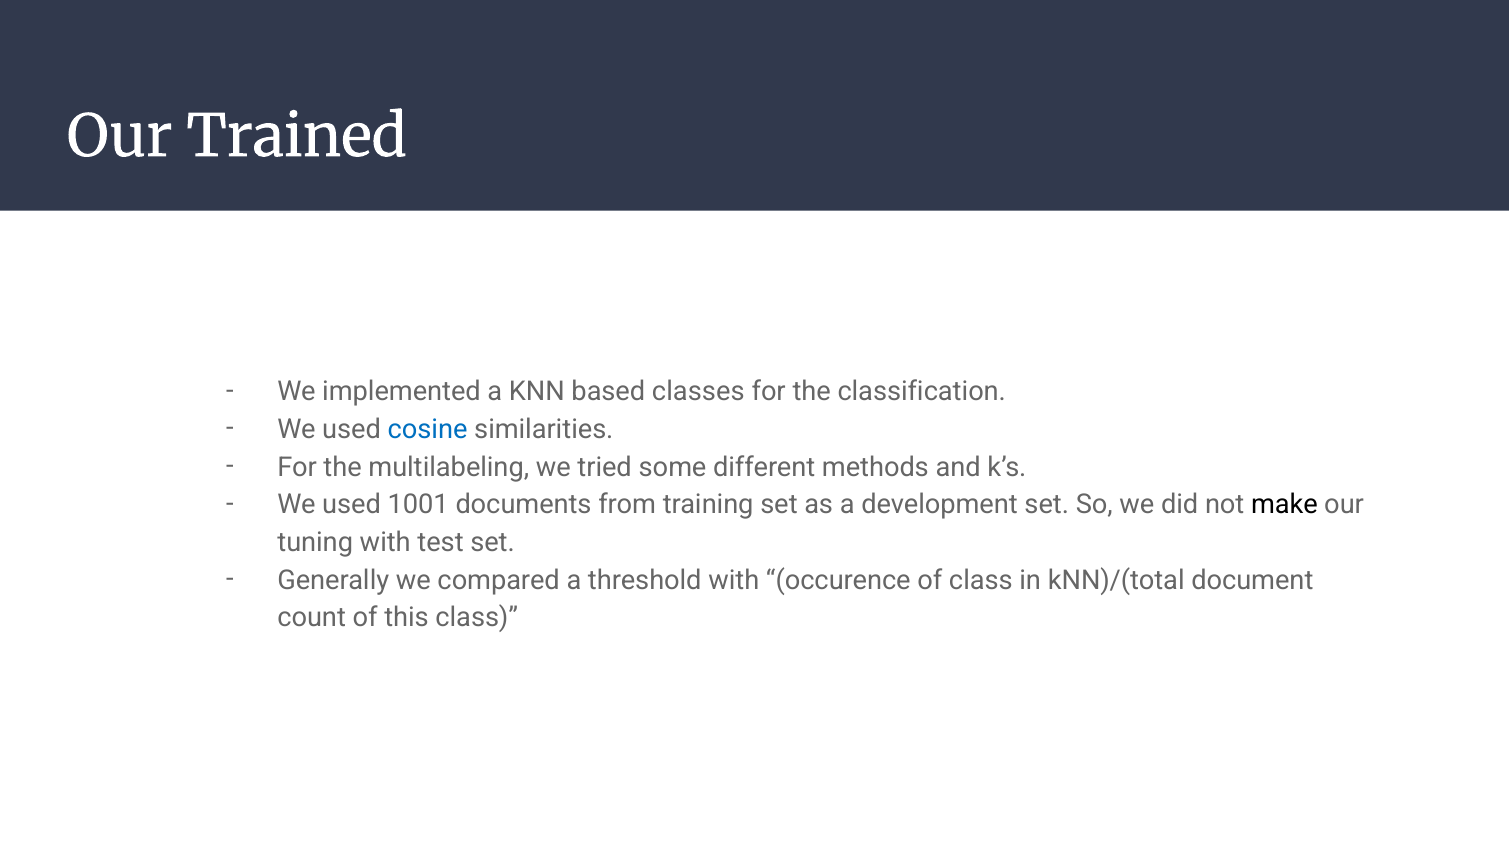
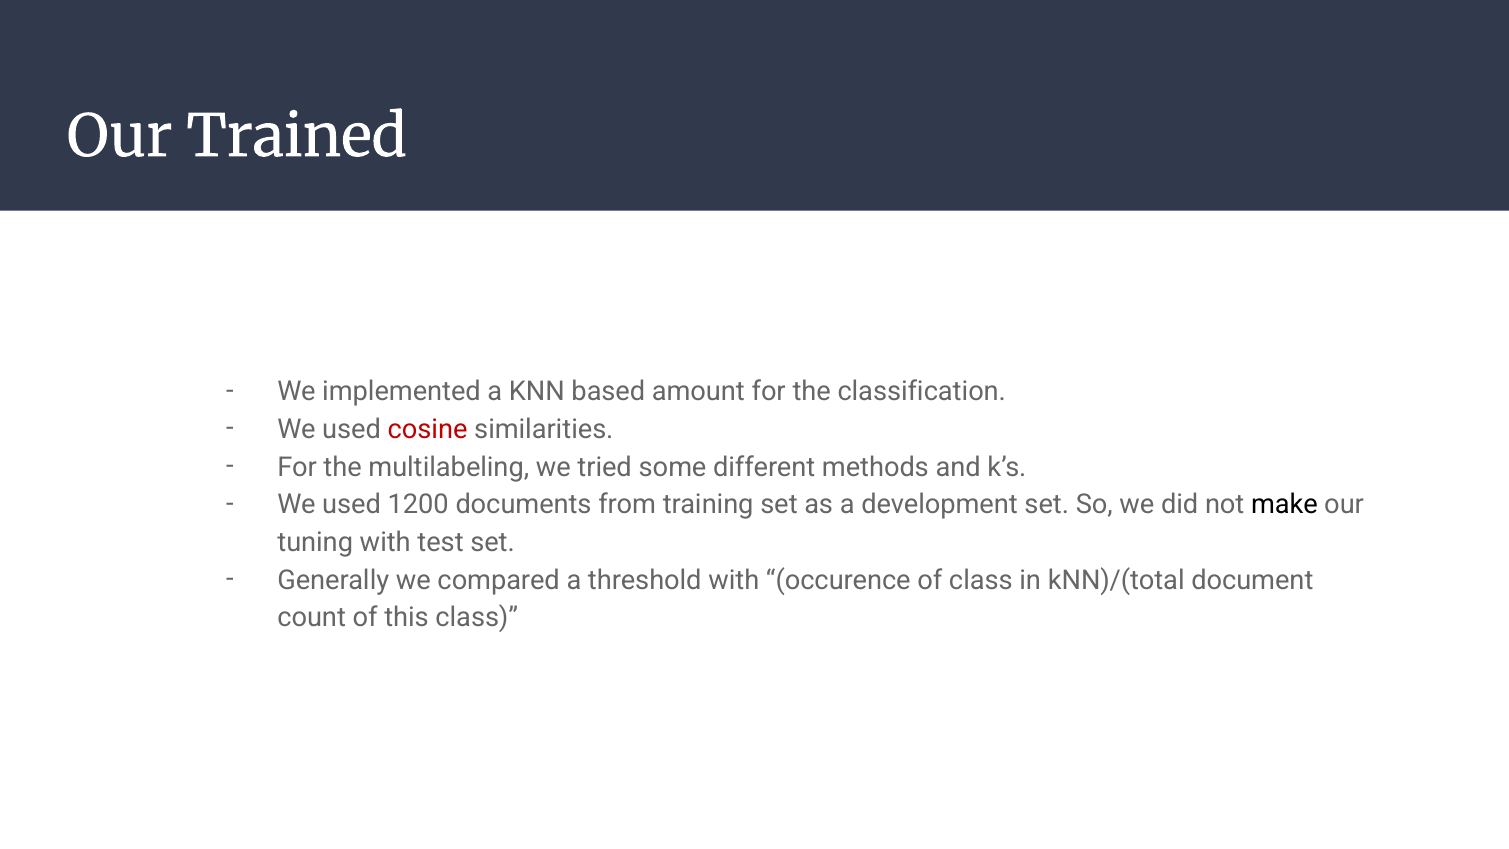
classes: classes -> amount (698, 392)
cosine colour: blue -> red (428, 430)
1001: 1001 -> 1200 (418, 505)
